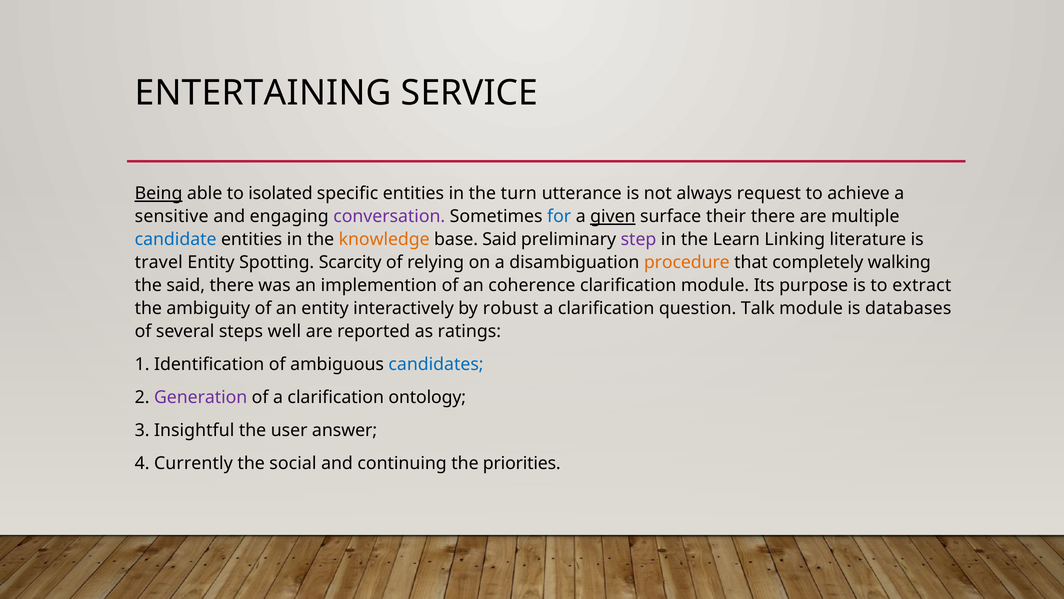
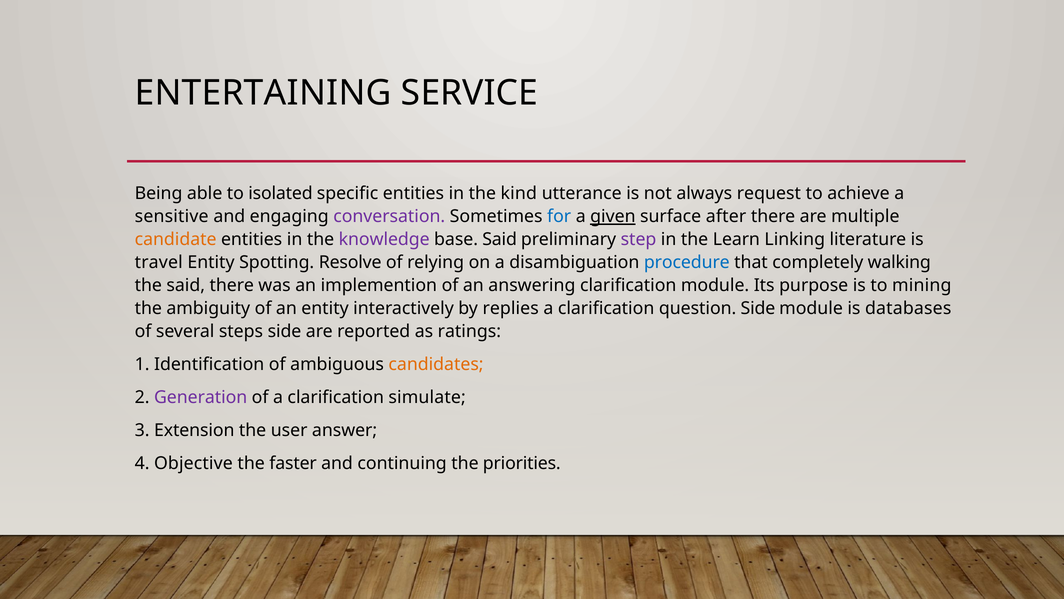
Being underline: present -> none (159, 193)
turn: turn -> kind (519, 193)
their: their -> after (726, 216)
candidate colour: blue -> orange (176, 239)
knowledge colour: orange -> purple (384, 239)
Scarcity: Scarcity -> Resolve (350, 262)
procedure colour: orange -> blue (687, 262)
coherence: coherence -> answering (532, 285)
extract: extract -> mining (922, 285)
robust: robust -> replies (511, 308)
question Talk: Talk -> Side (758, 308)
steps well: well -> side (285, 331)
candidates colour: blue -> orange (436, 364)
ontology: ontology -> simulate (427, 397)
Insightful: Insightful -> Extension (194, 430)
Currently: Currently -> Objective (193, 463)
social: social -> faster (293, 463)
